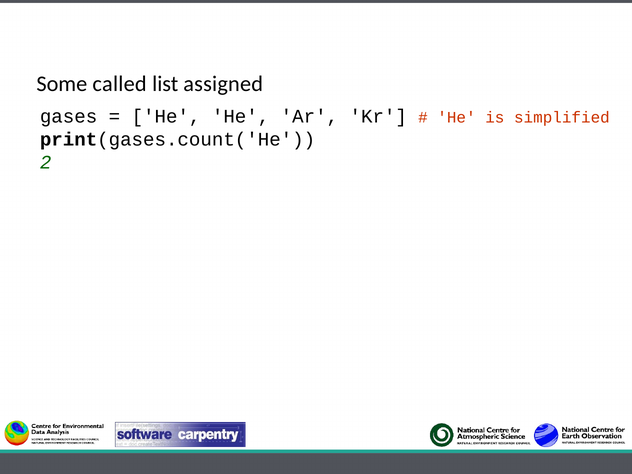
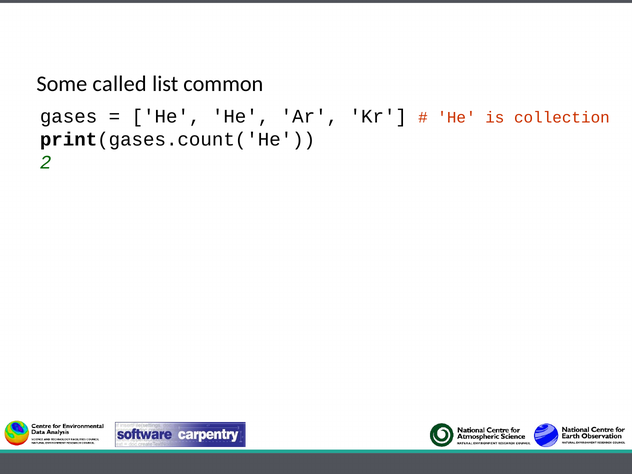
assigned: assigned -> common (223, 84)
simplified: simplified -> collection (562, 117)
